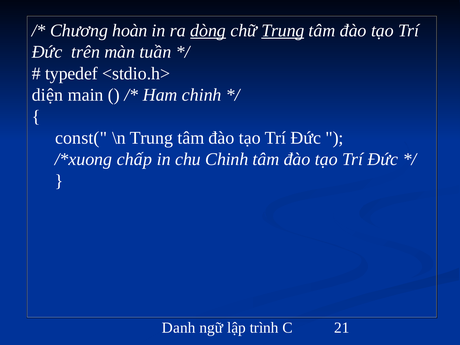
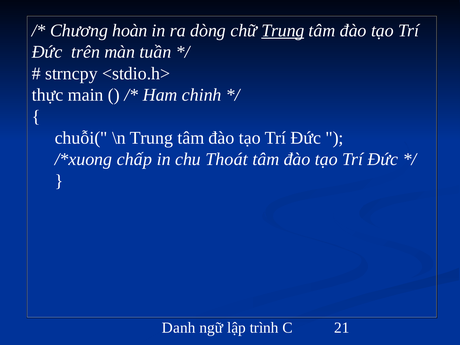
dòng underline: present -> none (208, 31)
typedef: typedef -> strncpy (71, 73)
diện: diện -> thực (48, 95)
const(: const( -> chuỗi( (81, 138)
chu Chinh: Chinh -> Thoát (227, 159)
